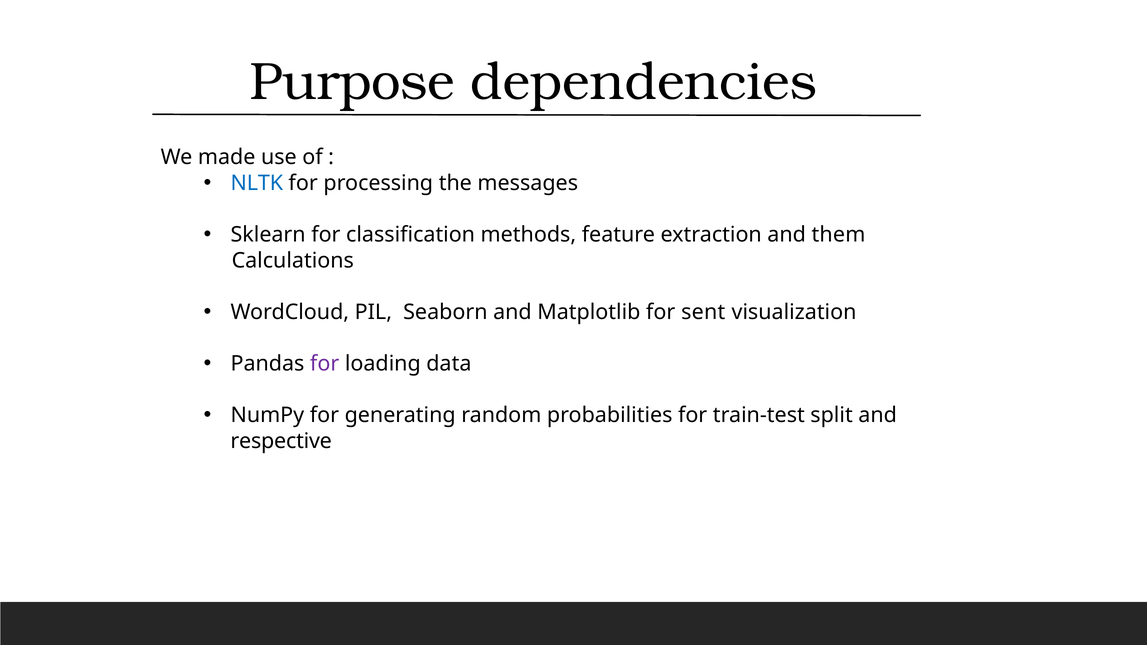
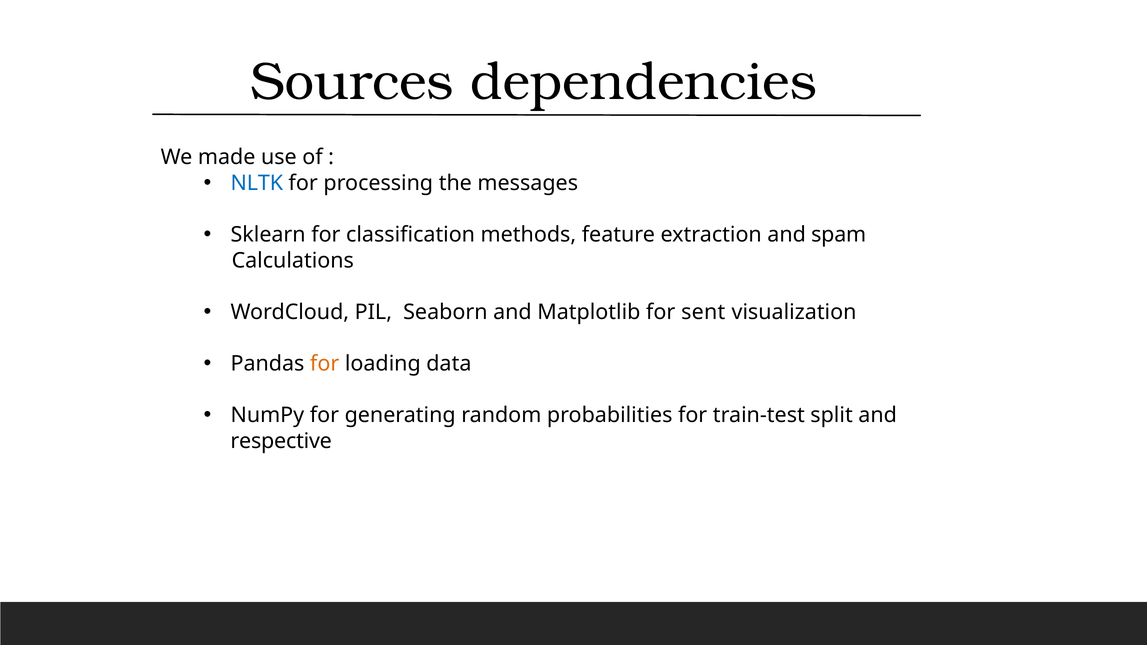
Purpose: Purpose -> Sources (352, 82)
them: them -> spam (839, 235)
for colour: purple -> orange (325, 364)
